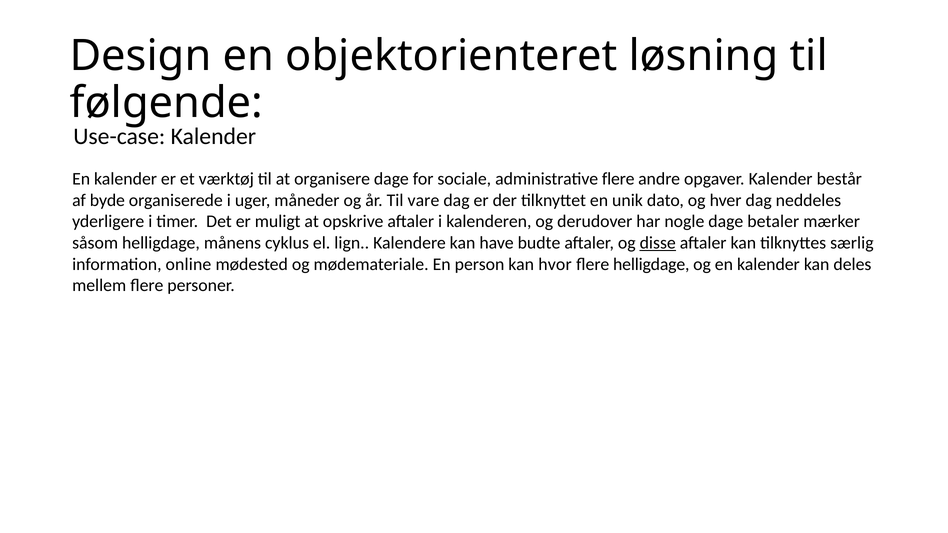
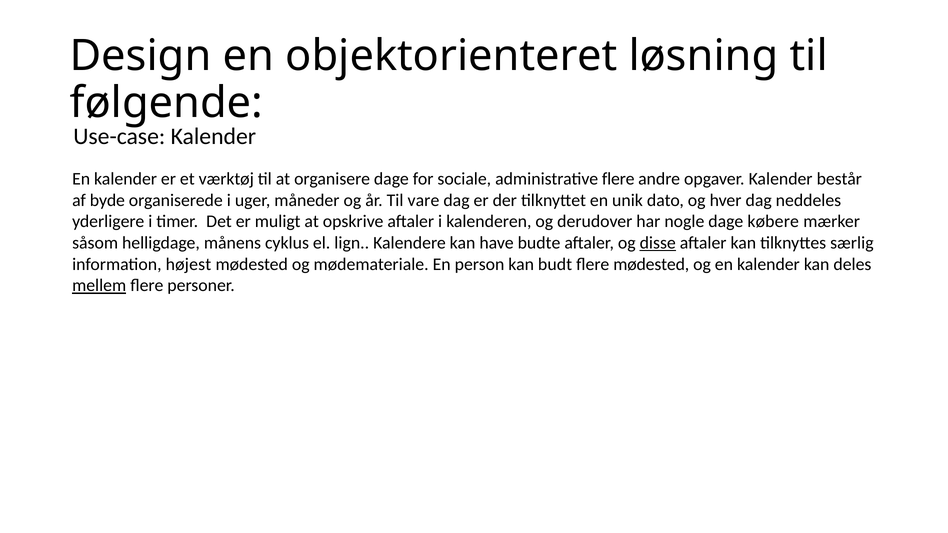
betaler: betaler -> købere (773, 222)
online: online -> højest (188, 264)
hvor: hvor -> budt (555, 264)
flere helligdage: helligdage -> mødested (651, 264)
mellem underline: none -> present (99, 286)
